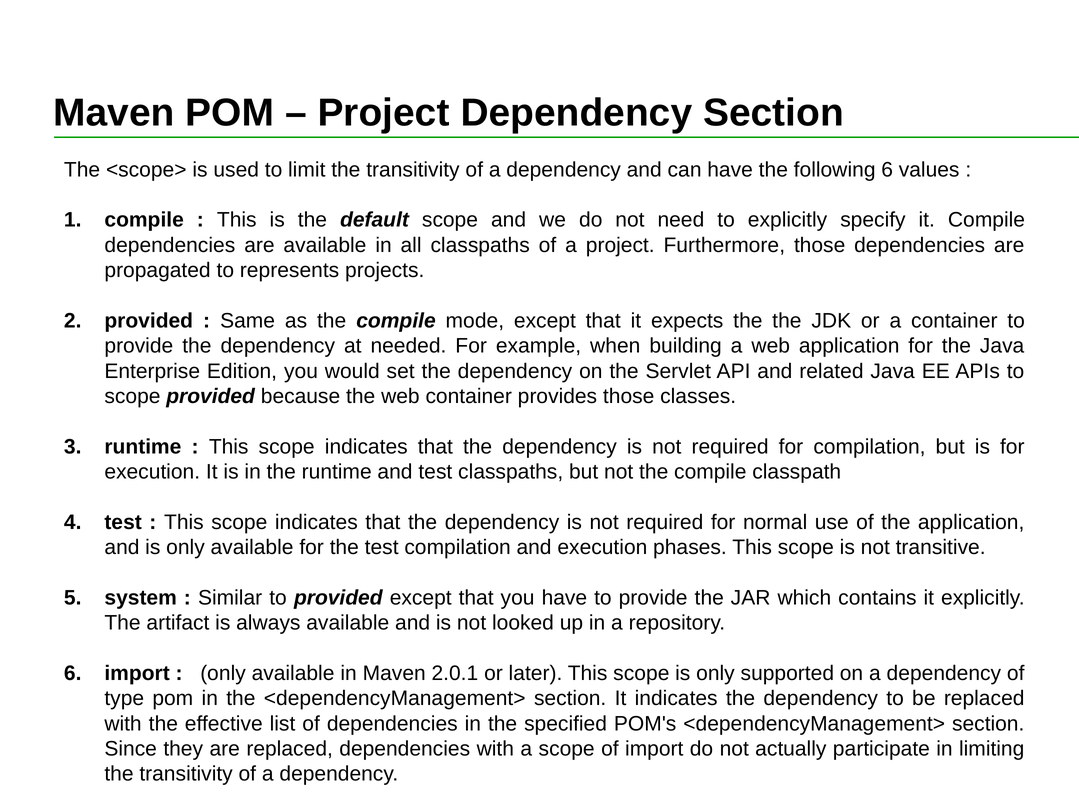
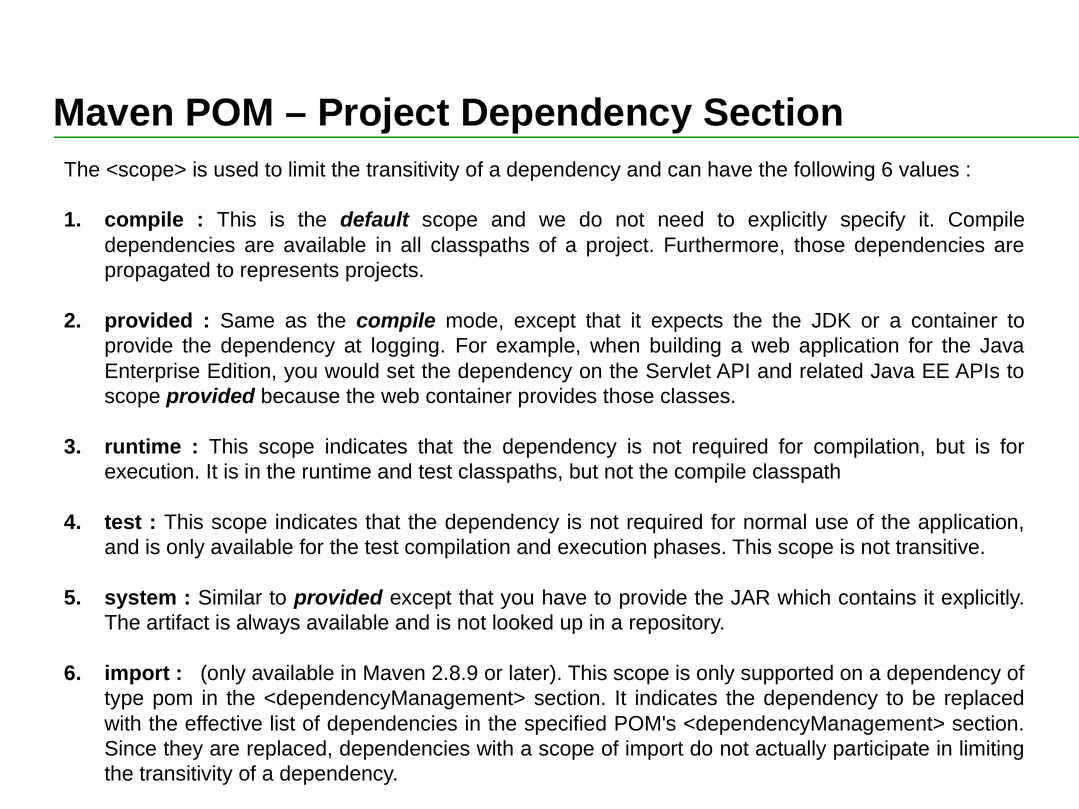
needed: needed -> logging (408, 346)
2.0.1: 2.0.1 -> 2.8.9 (455, 674)
